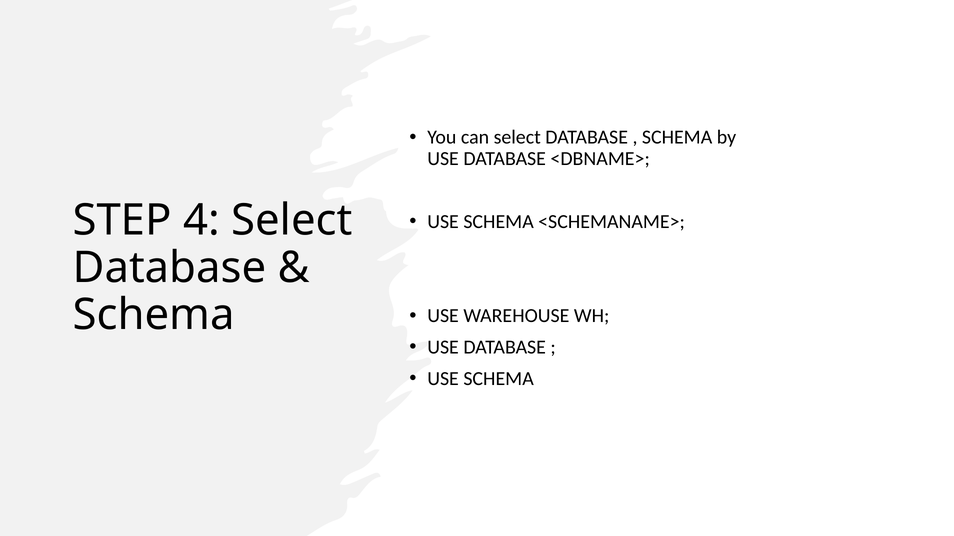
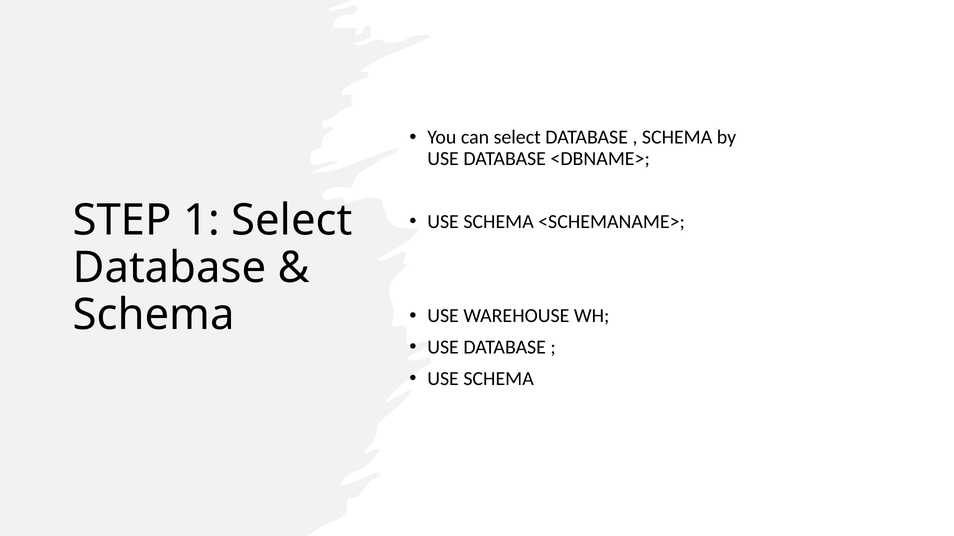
4: 4 -> 1 (202, 221)
